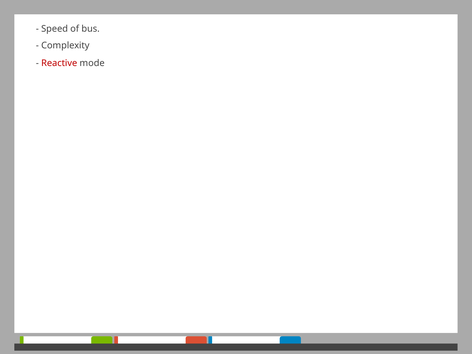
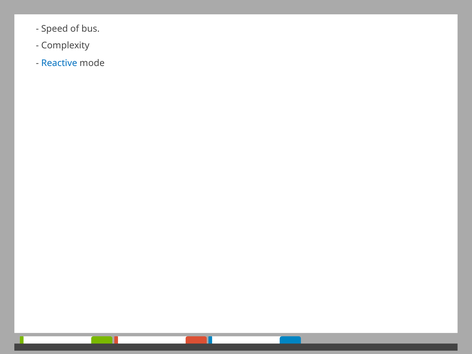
Reactive colour: red -> blue (59, 63)
